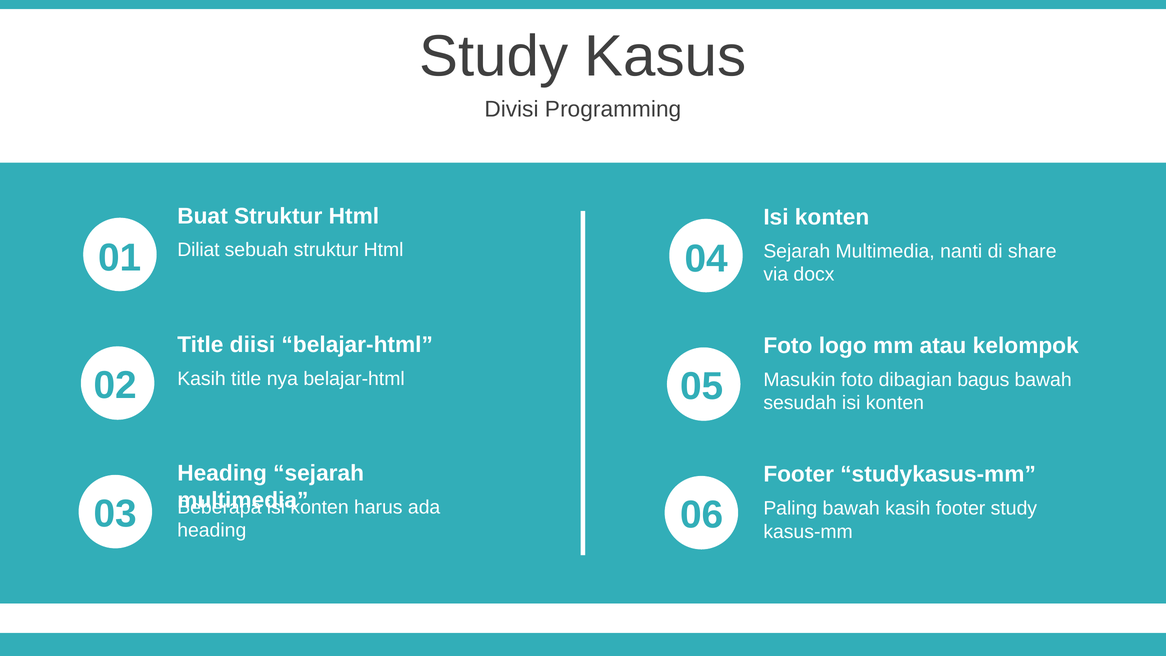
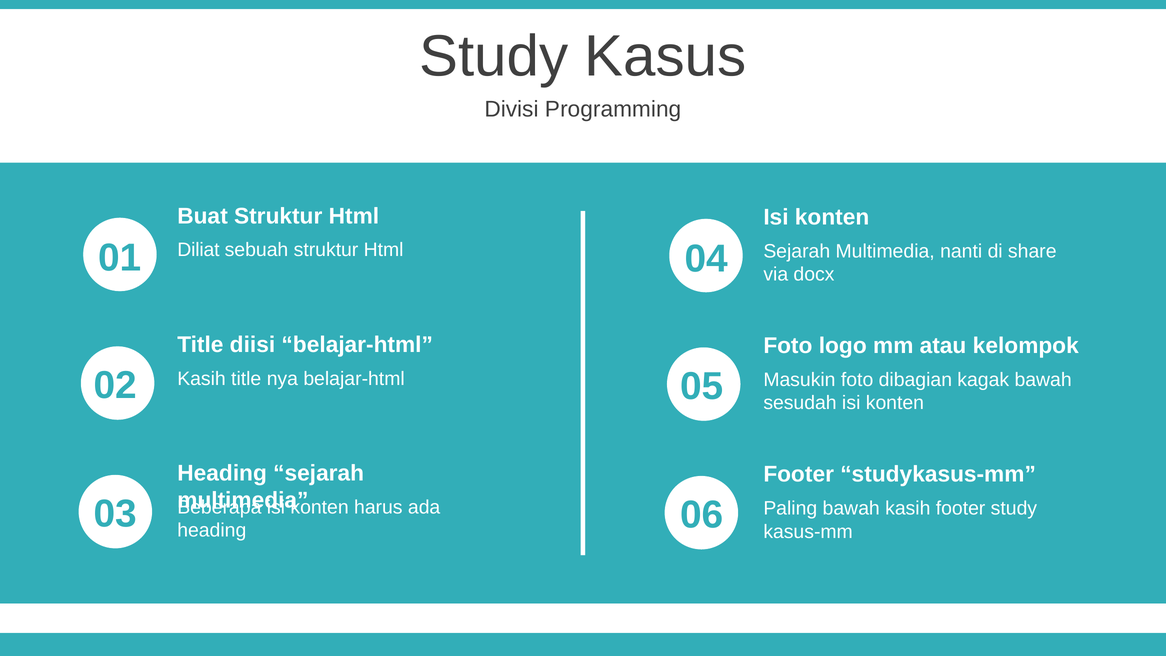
bagus: bagus -> kagak (983, 380)
